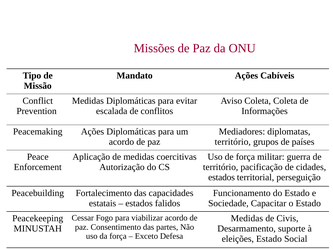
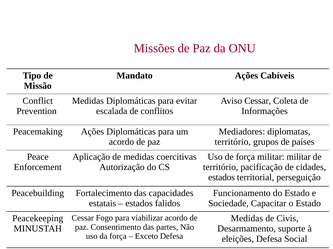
Aviso Coleta: Coleta -> Cessar (258, 101)
militar guerra: guerra -> militar (299, 157)
eleições Estado: Estado -> Defesa (269, 240)
